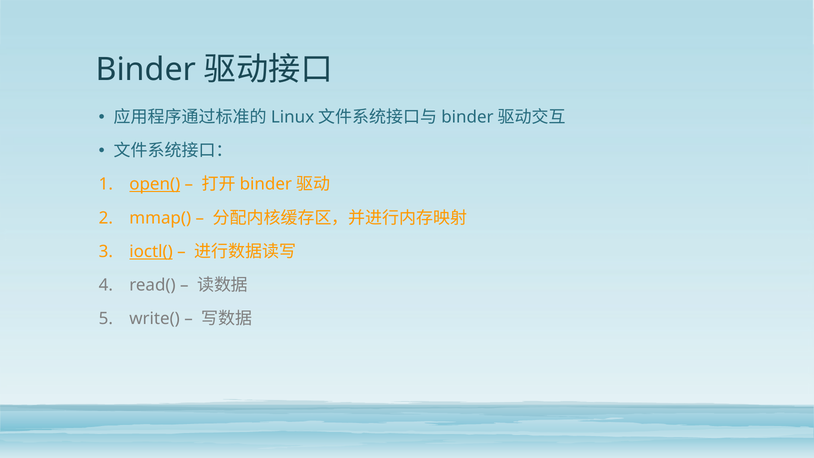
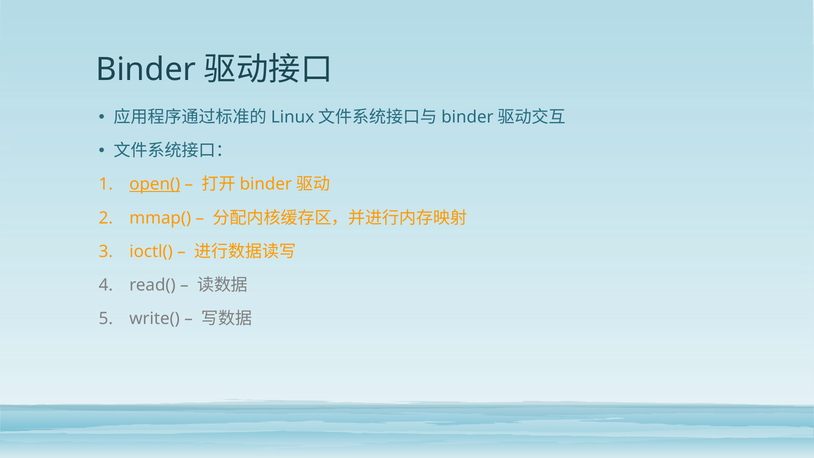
ioctl( underline: present -> none (151, 251)
